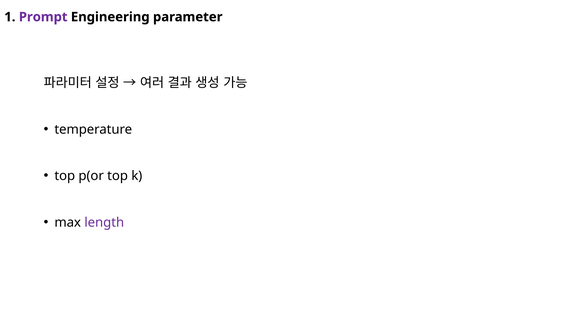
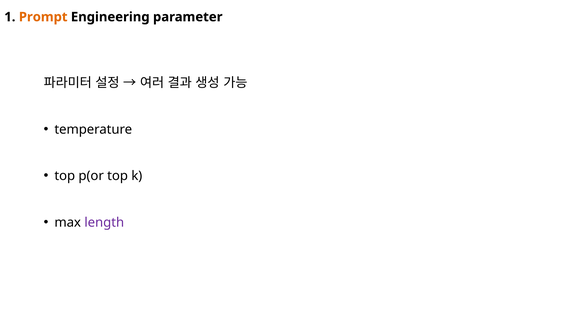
Prompt colour: purple -> orange (43, 17)
